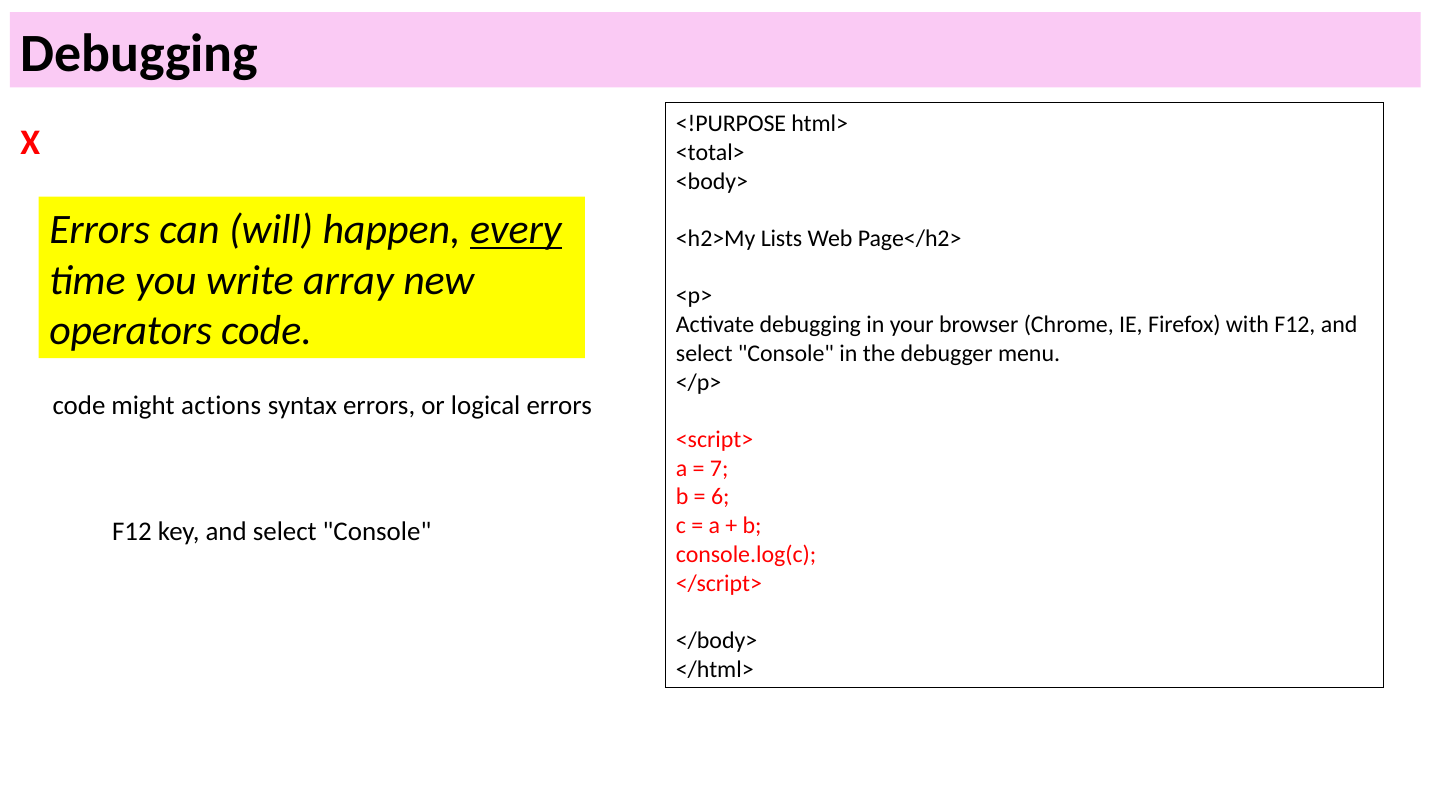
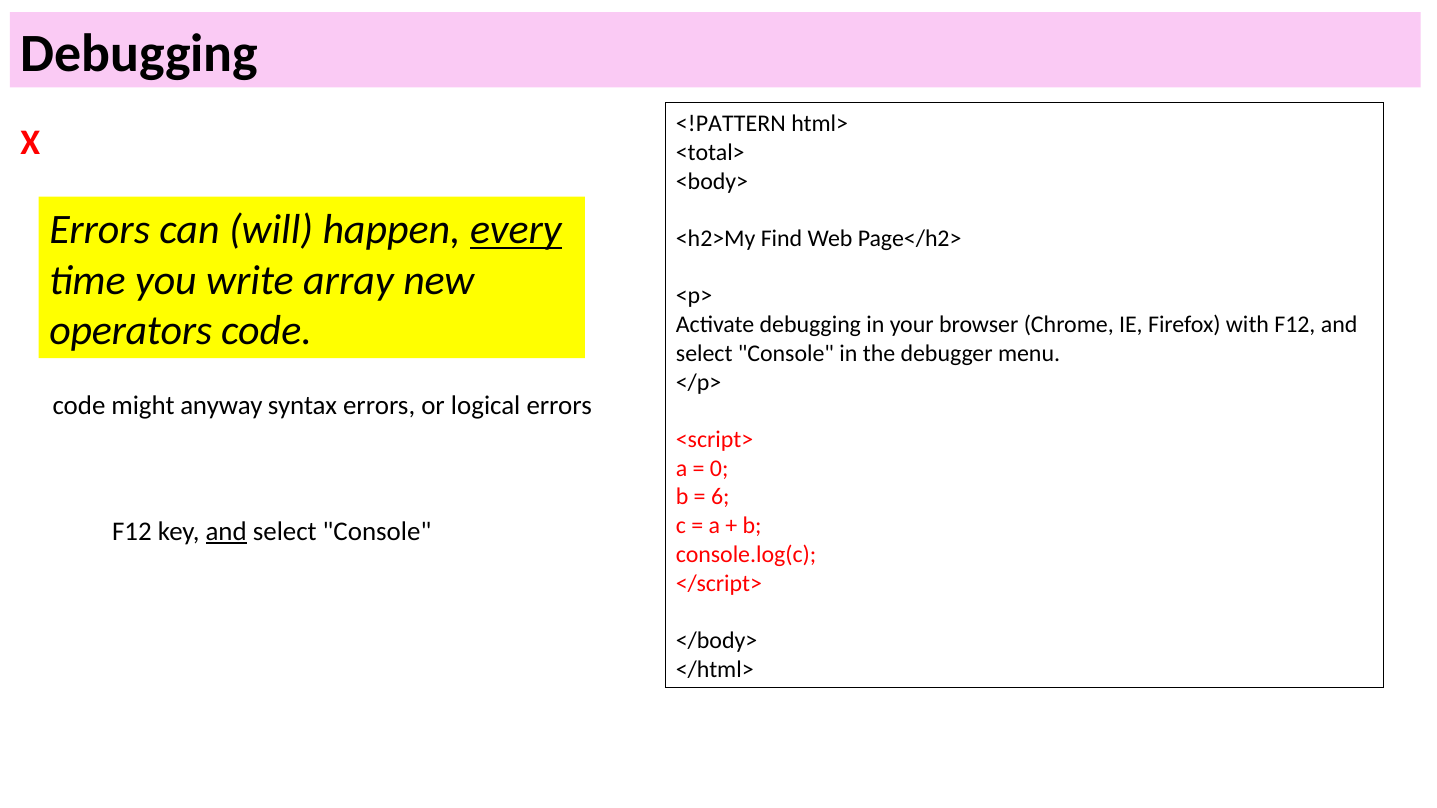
<!PURPOSE: <!PURPOSE -> <!PATTERN (731, 124)
Lists: Lists -> Find (781, 239)
actions: actions -> anyway (221, 406)
7: 7 -> 0 (719, 468)
and underline: none -> present (226, 532)
